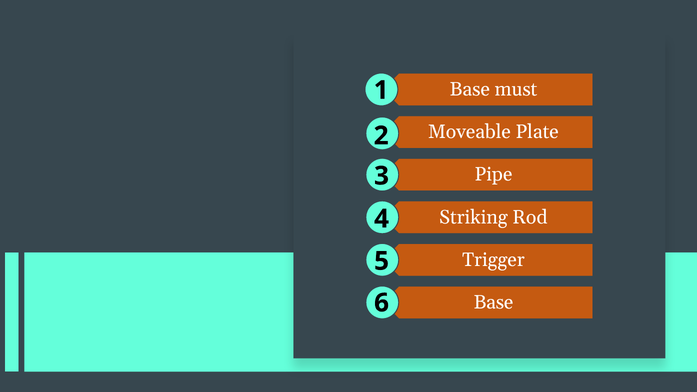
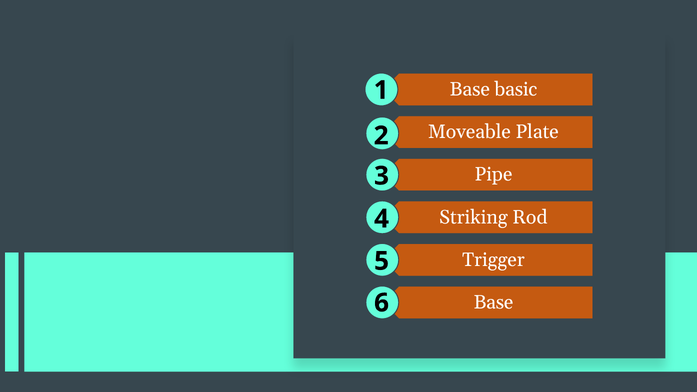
must: must -> basic (516, 89)
